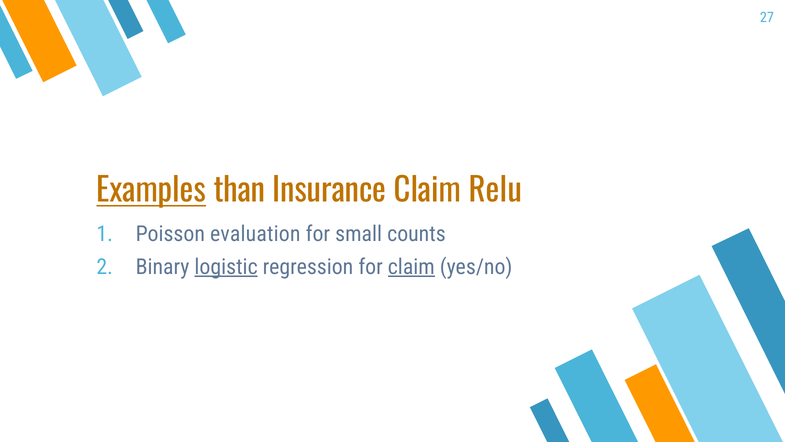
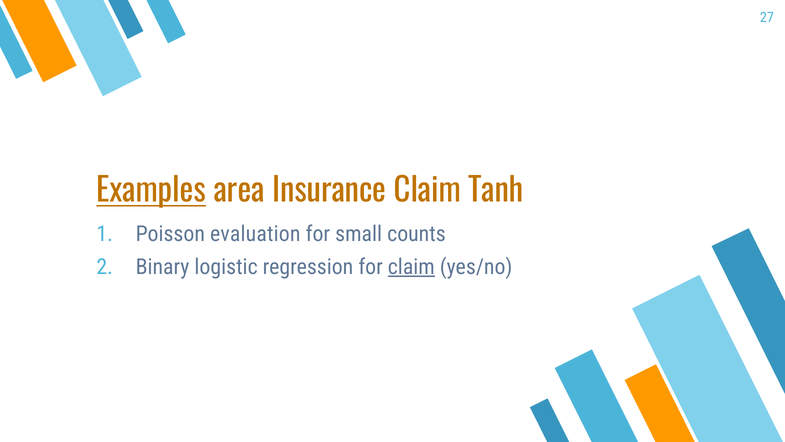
than: than -> area (239, 191)
Relu: Relu -> Tanh (496, 191)
logistic underline: present -> none (226, 267)
